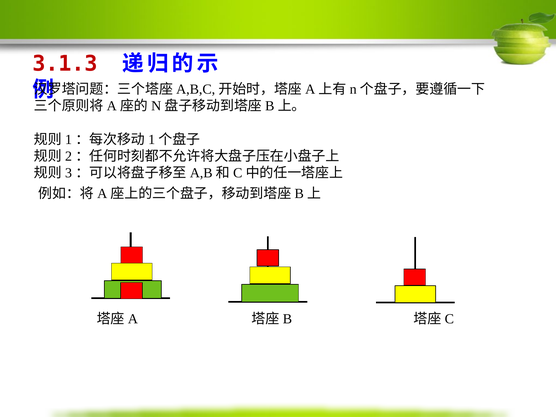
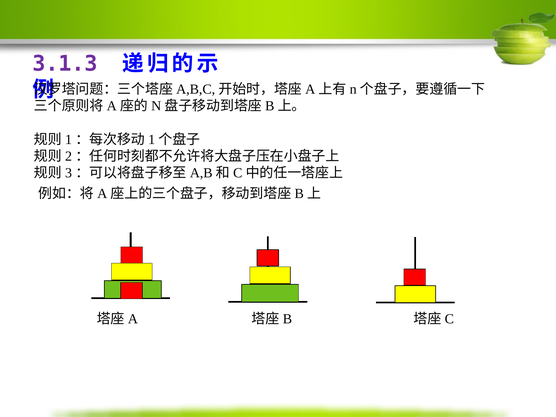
3.1.3 colour: red -> purple (65, 64)
